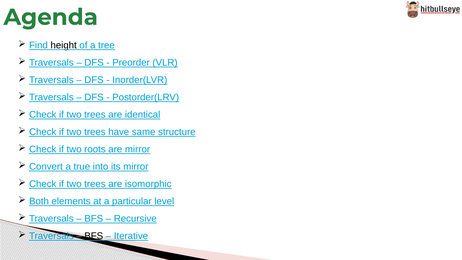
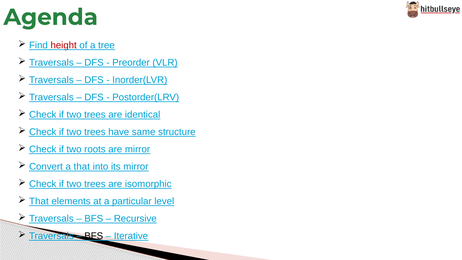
height colour: black -> red (64, 45)
a true: true -> that (82, 167)
Both: Both -> That (39, 201)
